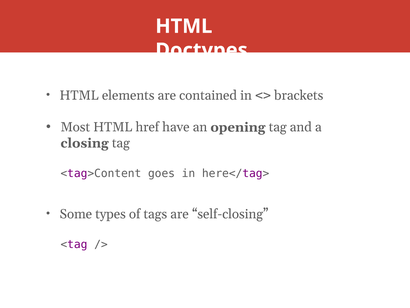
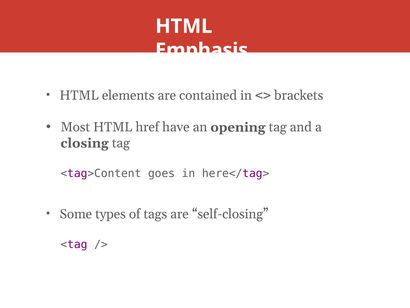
Doctypes: Doctypes -> Emphasis (202, 50)
